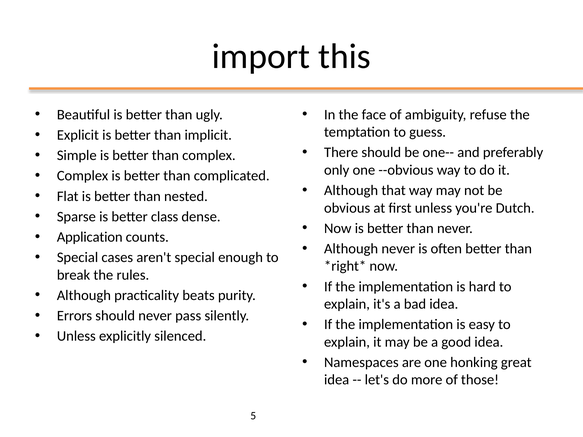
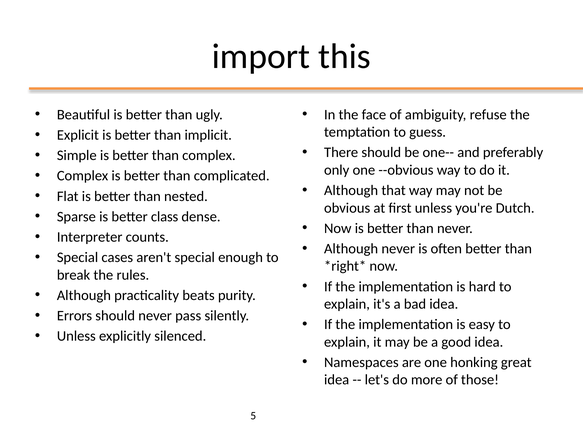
Application: Application -> Interpreter (90, 237)
